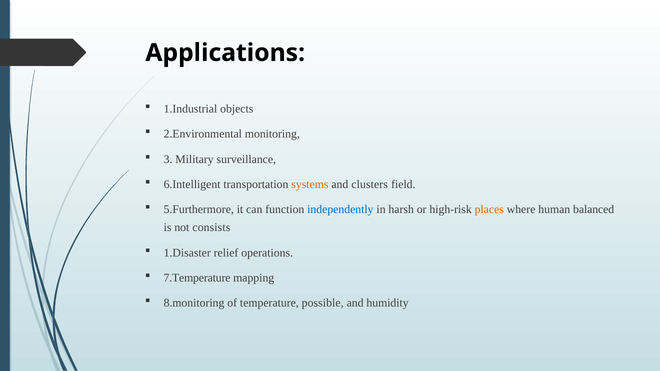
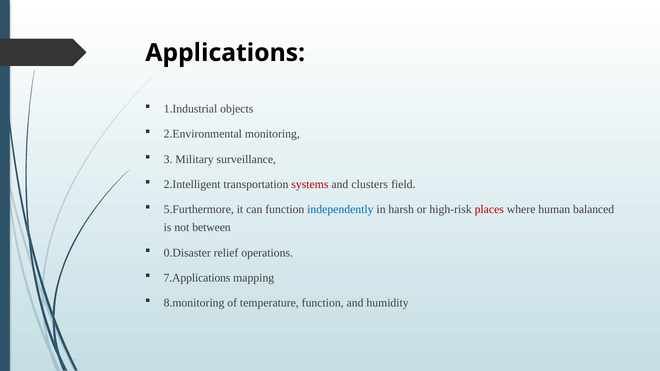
6.Intelligent: 6.Intelligent -> 2.Intelligent (192, 184)
systems colour: orange -> red (310, 184)
places colour: orange -> red (489, 209)
consists: consists -> between (211, 228)
1.Disaster: 1.Disaster -> 0.Disaster (187, 253)
7.Temperature: 7.Temperature -> 7.Applications (197, 278)
temperature possible: possible -> function (323, 303)
